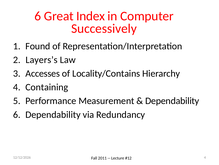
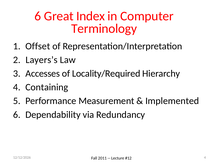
Successively: Successively -> Terminology (104, 28)
Found: Found -> Offset (38, 46)
Locality/Contains: Locality/Contains -> Locality/Required (106, 73)
Dependability: Dependability -> Implemented (172, 100)
